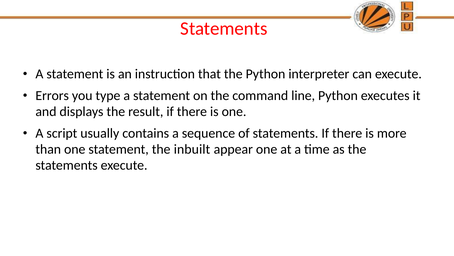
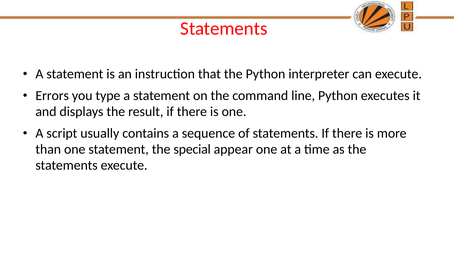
inbuilt: inbuilt -> special (192, 149)
